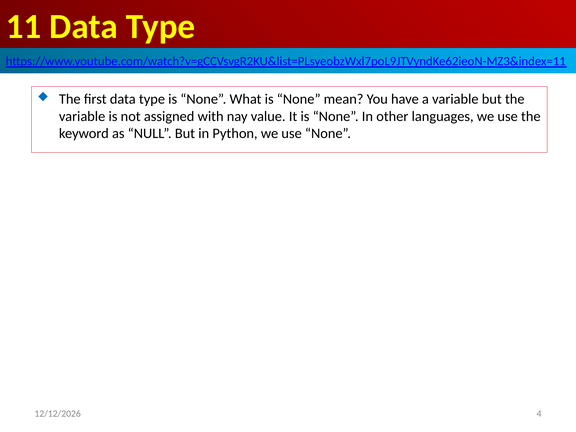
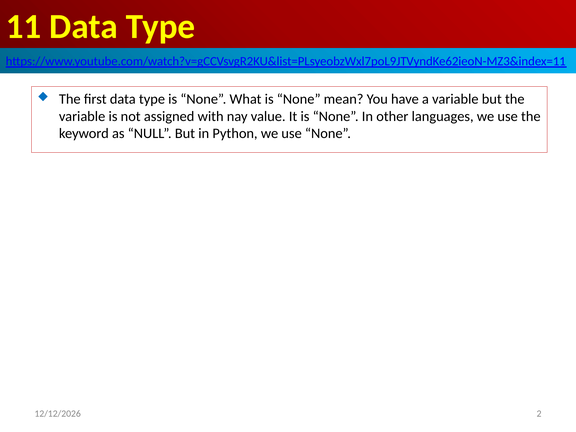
4: 4 -> 2 (539, 414)
